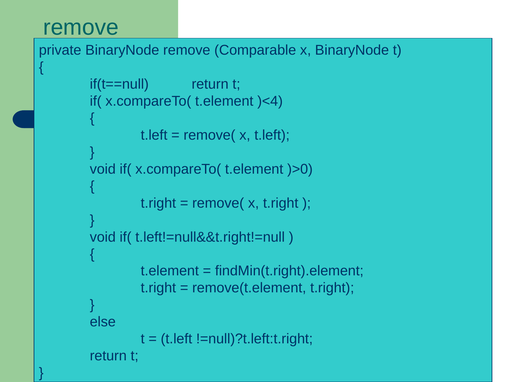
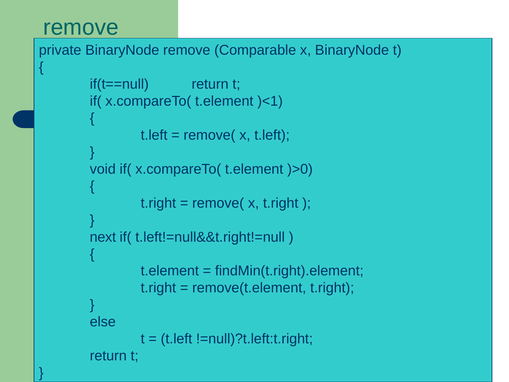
)<4: )<4 -> )<1 (270, 101)
void: void -> next (103, 237)
